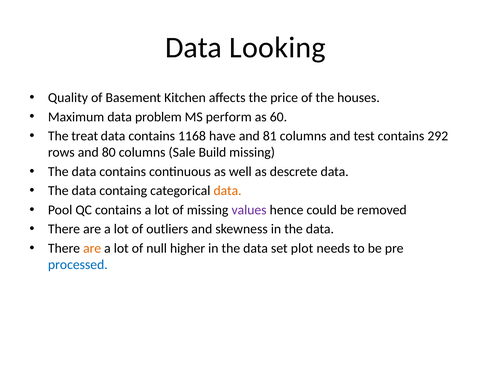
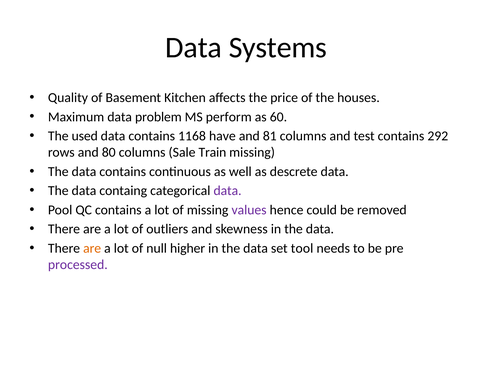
Looking: Looking -> Systems (278, 48)
treat: treat -> used (85, 136)
Build: Build -> Train (212, 152)
data colour: orange -> purple (228, 191)
plot: plot -> tool (302, 248)
processed colour: blue -> purple (78, 265)
